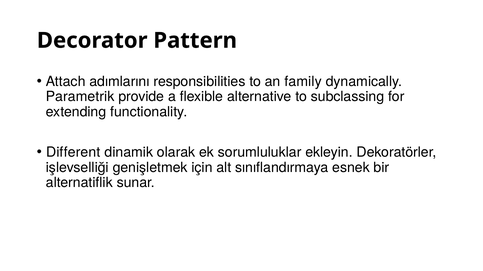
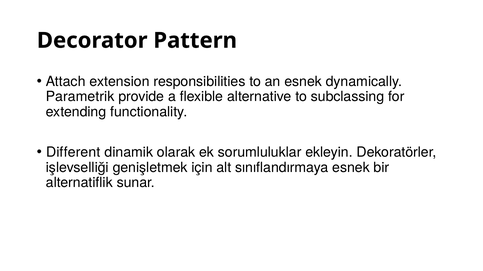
adımlarını: adımlarını -> extension (119, 82)
an family: family -> esnek (303, 82)
